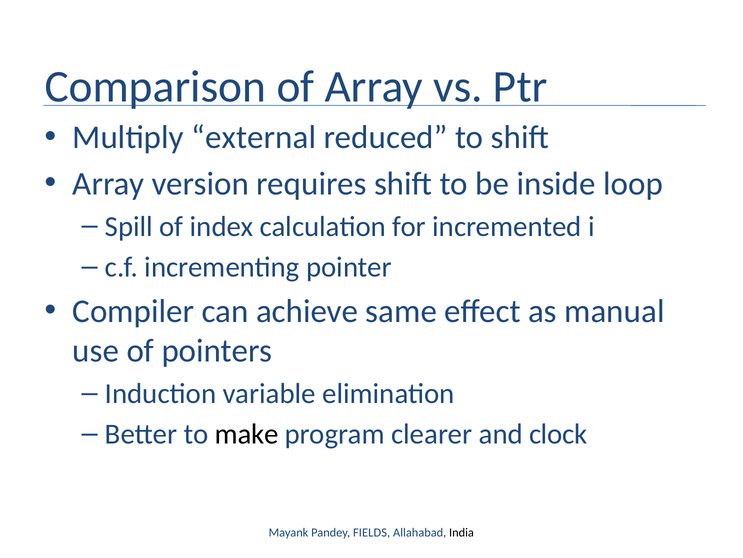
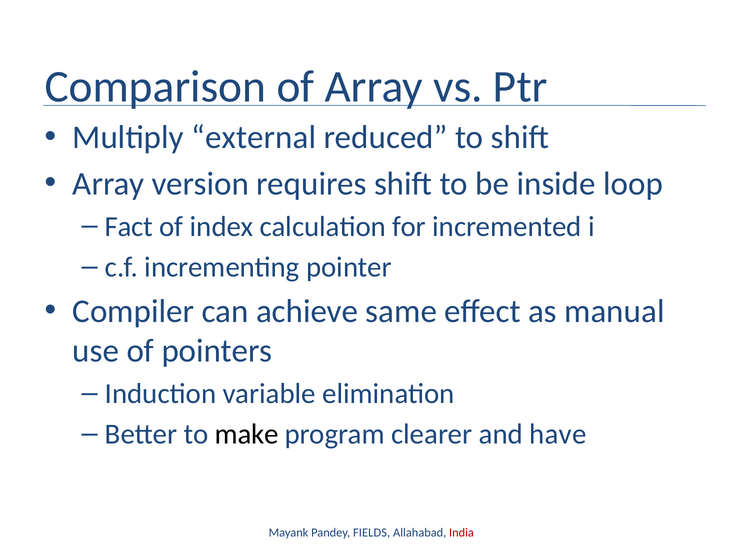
Spill: Spill -> Fact (129, 226)
clock: clock -> have (558, 434)
India colour: black -> red (461, 532)
